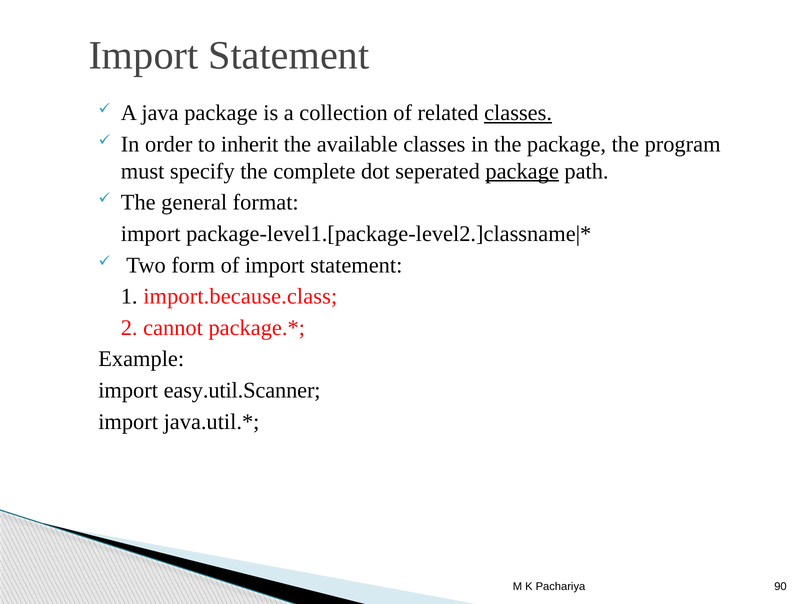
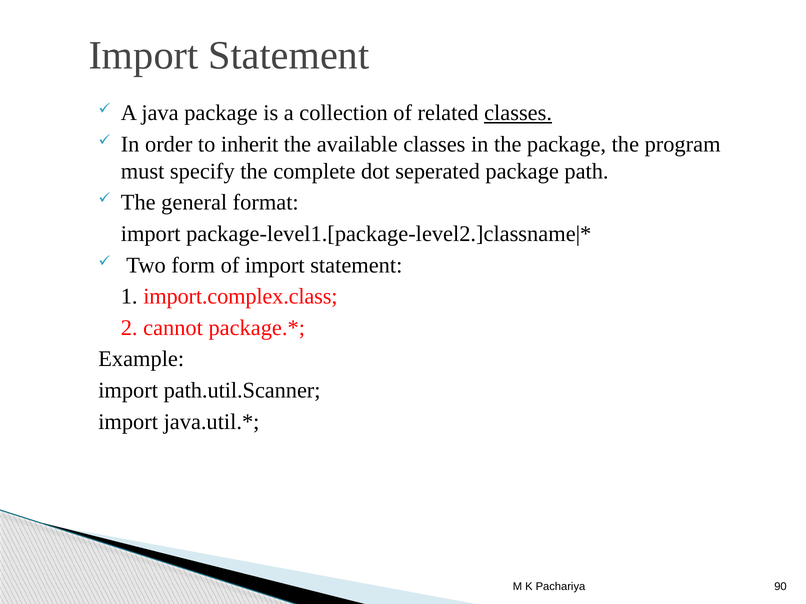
package underline: present -> none (522, 171)
import.because.class: import.because.class -> import.complex.class (240, 297)
easy.util.Scanner: easy.util.Scanner -> path.util.Scanner (242, 391)
